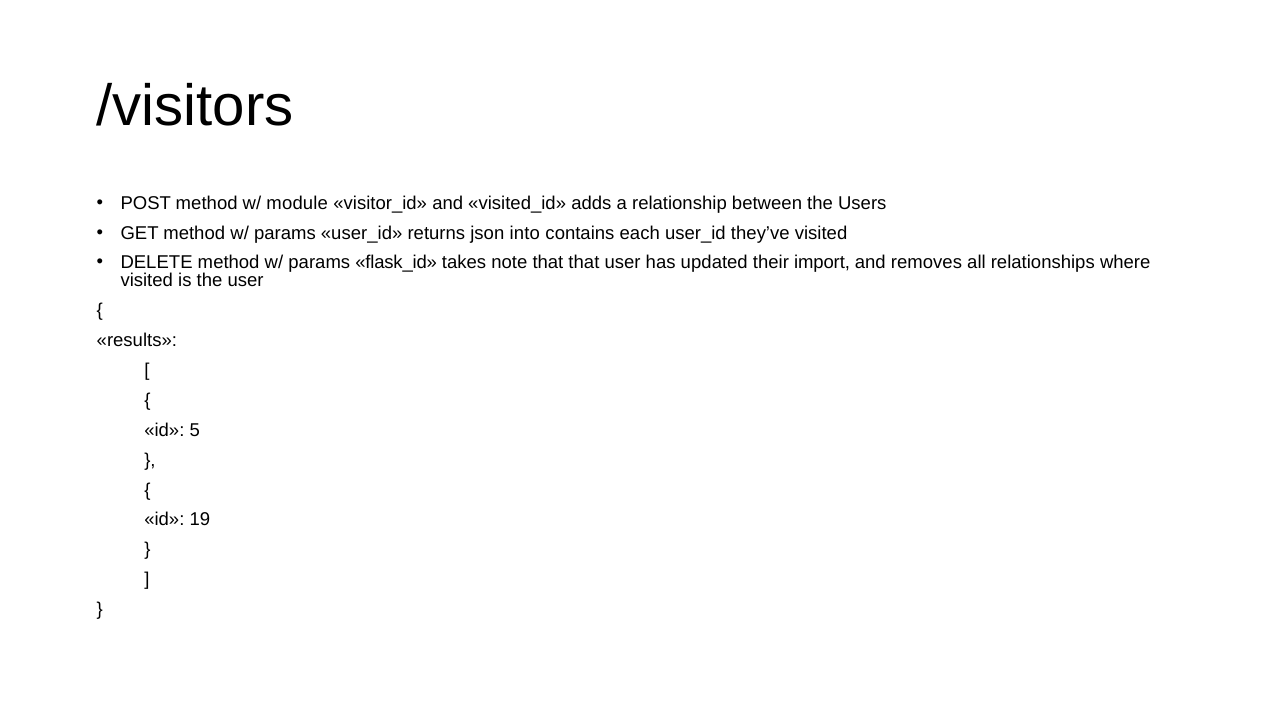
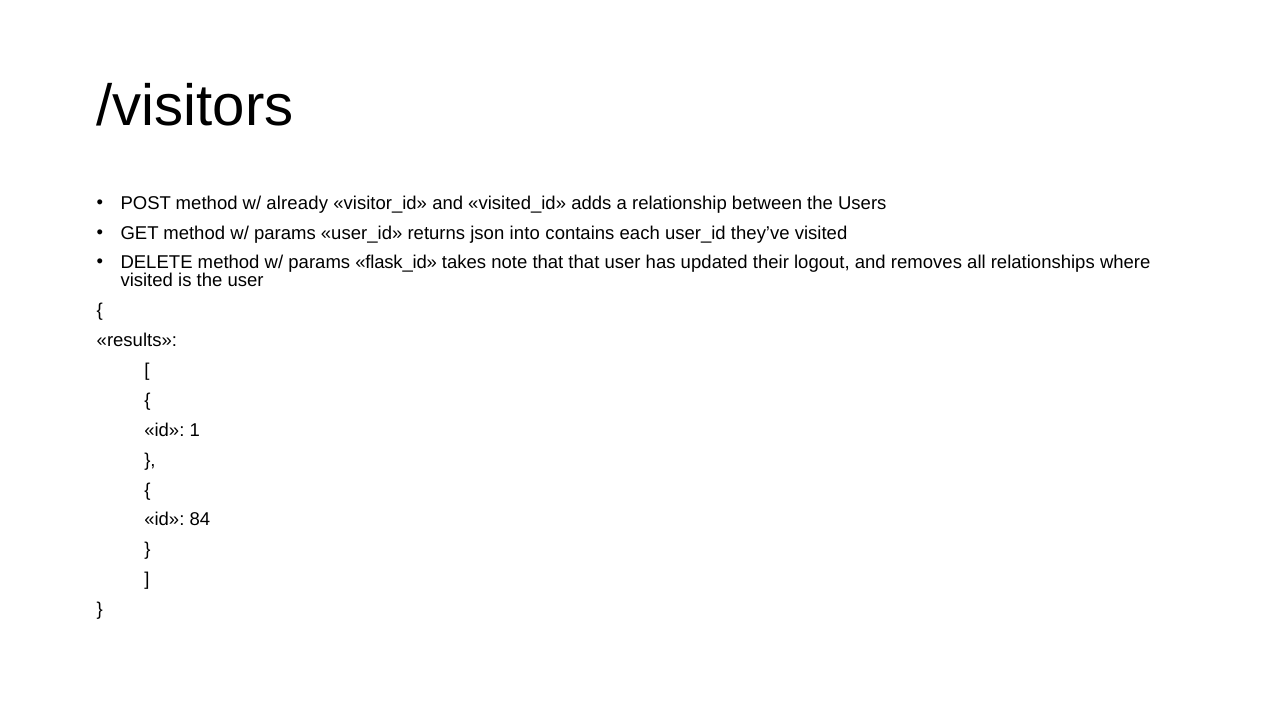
module: module -> already (297, 203)
import: import -> logout (822, 263)
5: 5 -> 1 (195, 430)
19: 19 -> 84 (200, 520)
